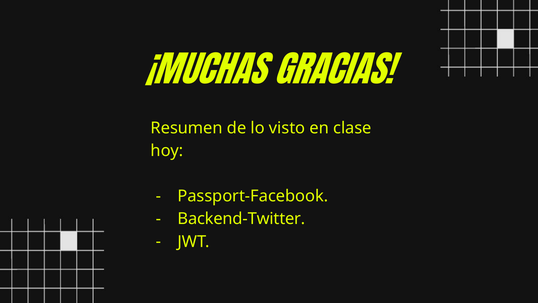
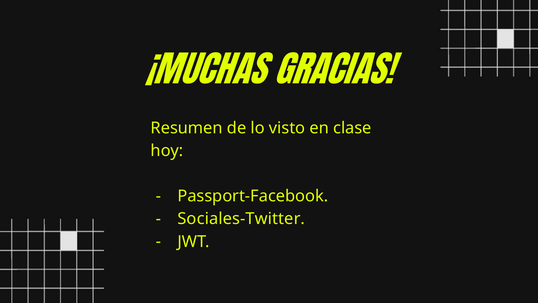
Backend-Twitter: Backend-Twitter -> Sociales-Twitter (241, 219)
